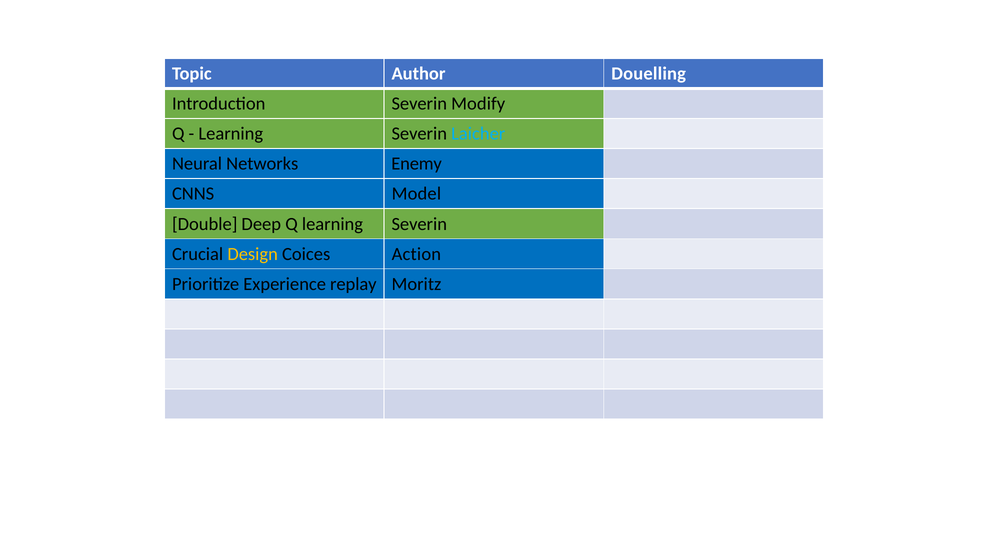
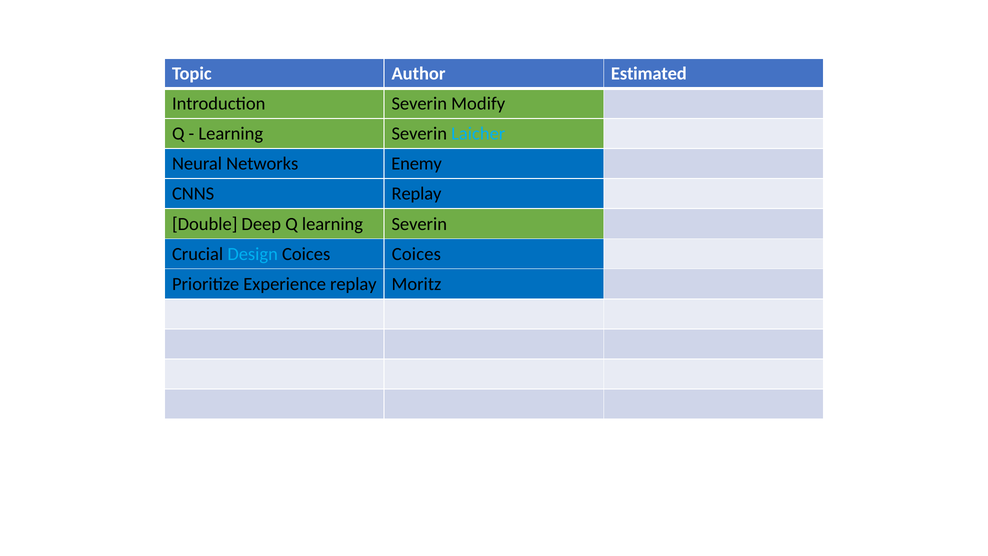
Douelling: Douelling -> Estimated (649, 74)
CNNS Model: Model -> Replay (417, 194)
Design colour: yellow -> light blue (253, 254)
Coices Action: Action -> Coices (416, 254)
